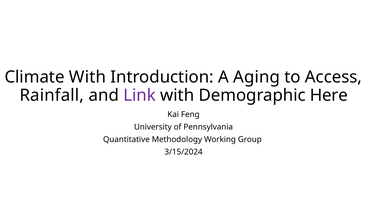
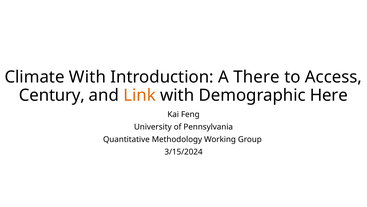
Aging: Aging -> There (257, 77)
Rainfall: Rainfall -> Century (52, 95)
Link colour: purple -> orange (140, 95)
